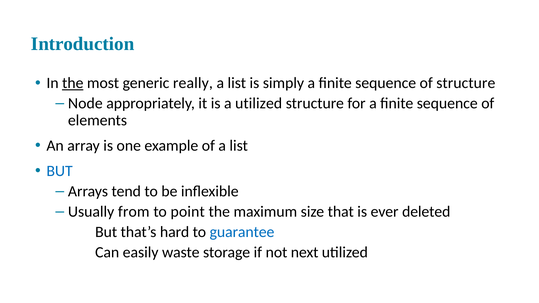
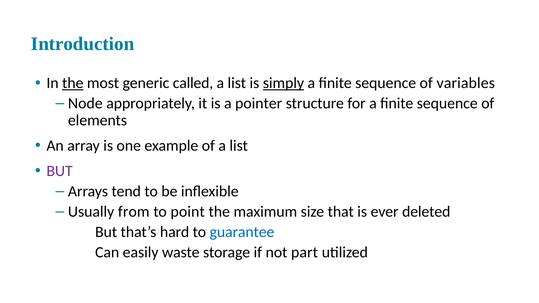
really: really -> called (193, 83)
simply underline: none -> present (283, 83)
of structure: structure -> variables (466, 83)
a utilized: utilized -> pointer (259, 103)
BUT colour: blue -> purple (60, 171)
next: next -> part (304, 252)
